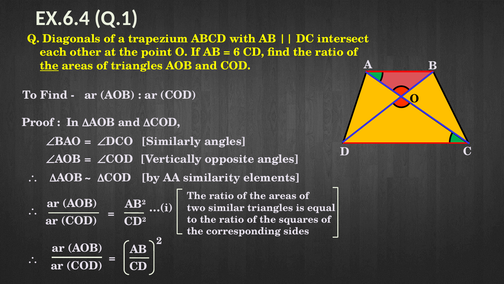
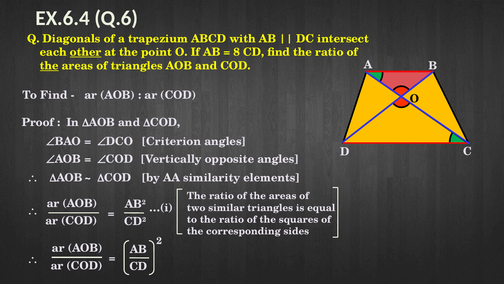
Q.1: Q.1 -> Q.6 (116, 18)
other underline: none -> present (86, 52)
6: 6 -> 8 (237, 52)
Similarly: Similarly -> Criterion (171, 141)
